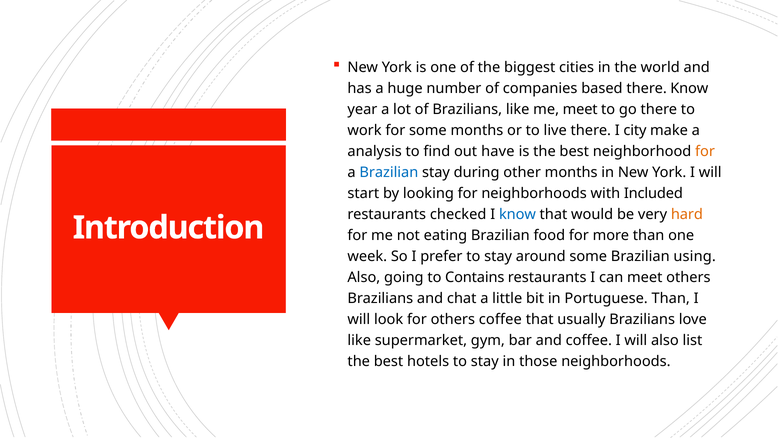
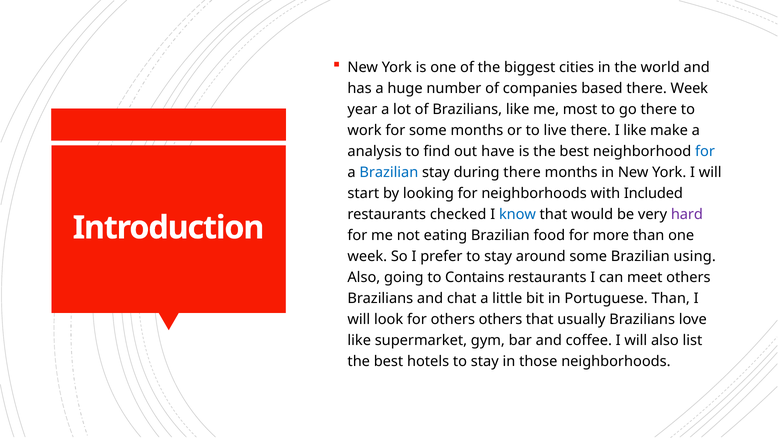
there Know: Know -> Week (689, 89)
me meet: meet -> most (580, 110)
I city: city -> like (635, 131)
for colour: orange -> blue (705, 152)
during other: other -> there (522, 173)
hard colour: orange -> purple (687, 215)
others coffee: coffee -> others (500, 320)
